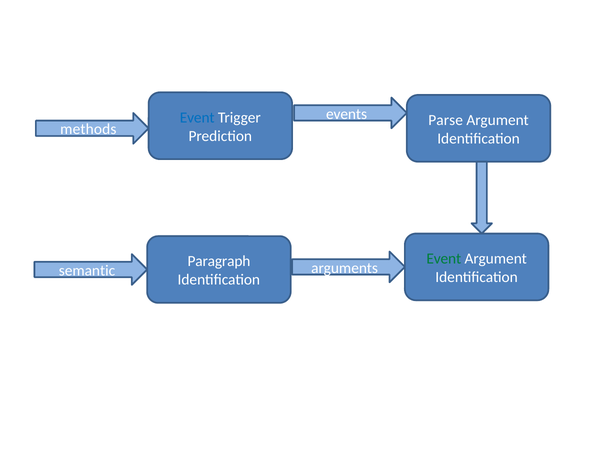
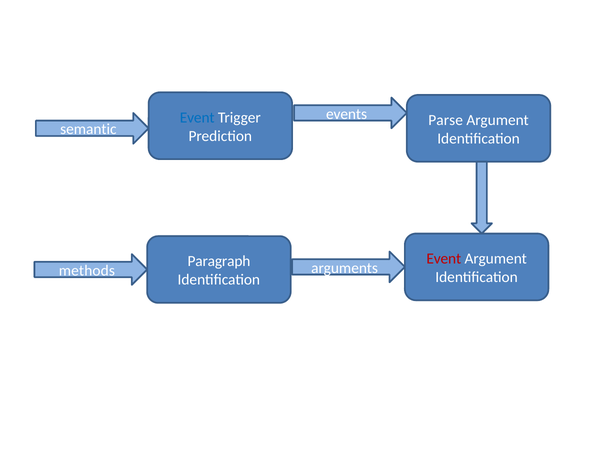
methods: methods -> semantic (88, 129)
Event colour: green -> red (444, 258)
semantic: semantic -> methods (87, 270)
